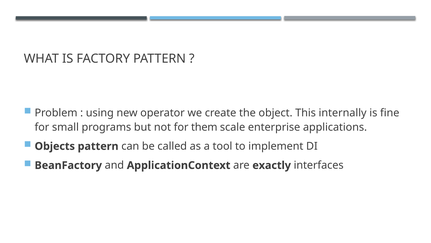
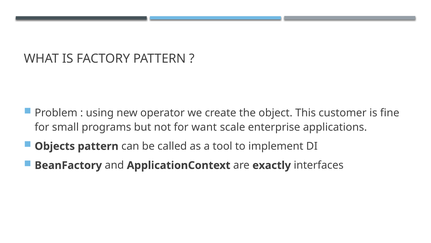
internally: internally -> customer (343, 113)
them: them -> want (204, 127)
